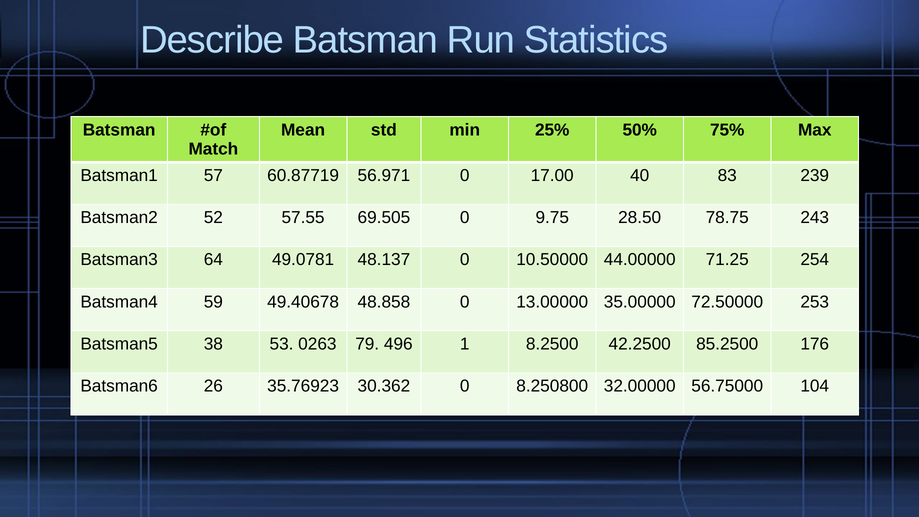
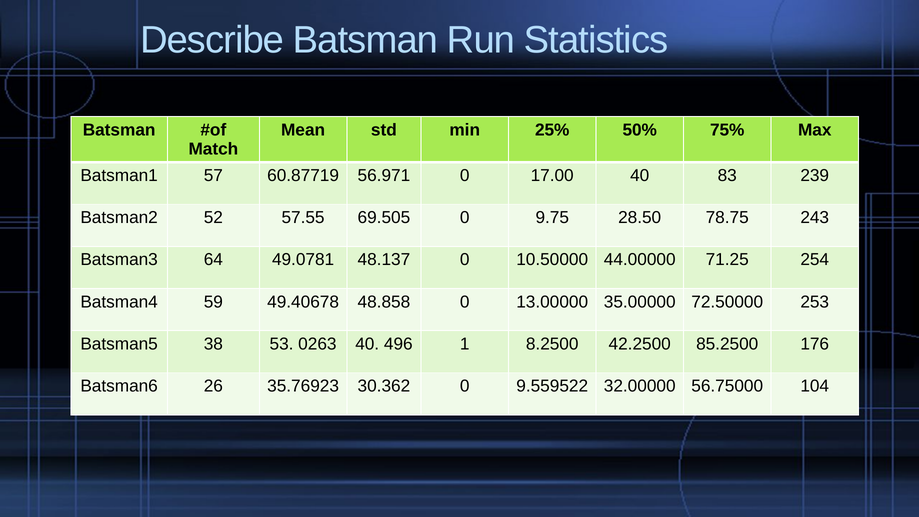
0263 79: 79 -> 40 (367, 344)
8.250800: 8.250800 -> 9.559522 (552, 386)
